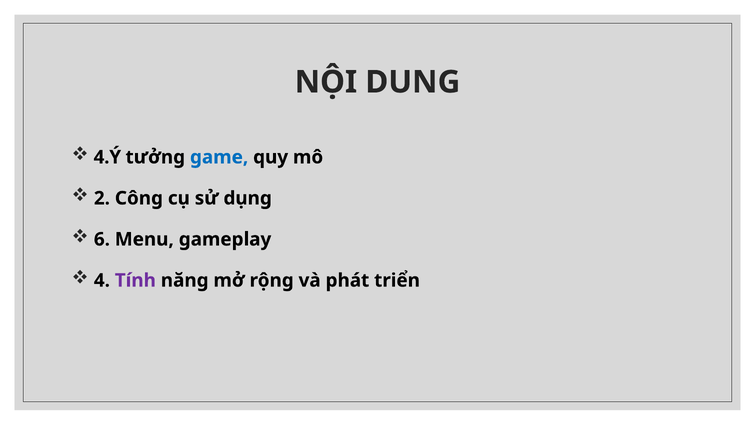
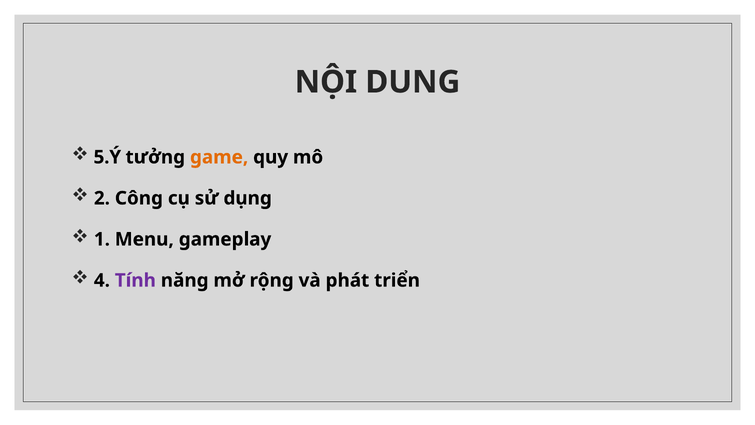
4.Ý: 4.Ý -> 5.Ý (107, 157)
game colour: blue -> orange (219, 157)
6: 6 -> 1 (102, 239)
